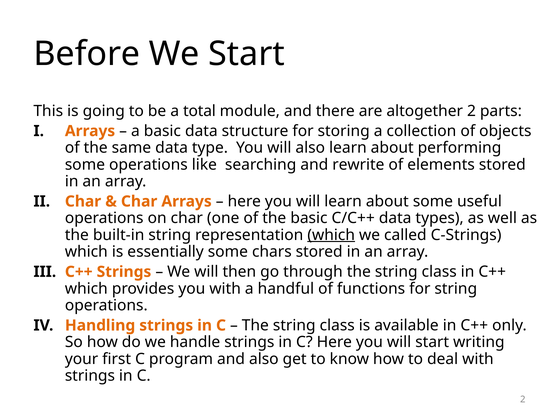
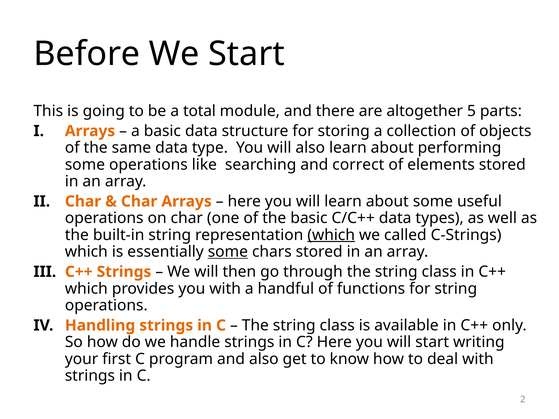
altogether 2: 2 -> 5 (471, 111)
rewrite: rewrite -> correct (358, 165)
some underline: none -> present (228, 252)
